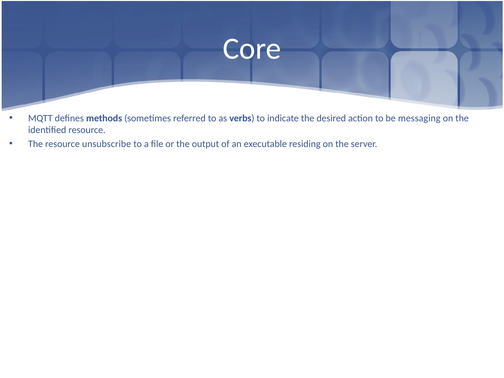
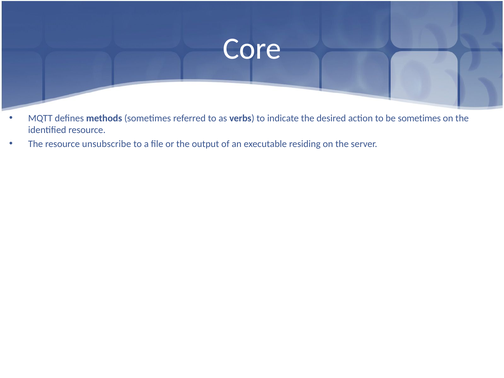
be messaging: messaging -> sometimes (419, 118)
